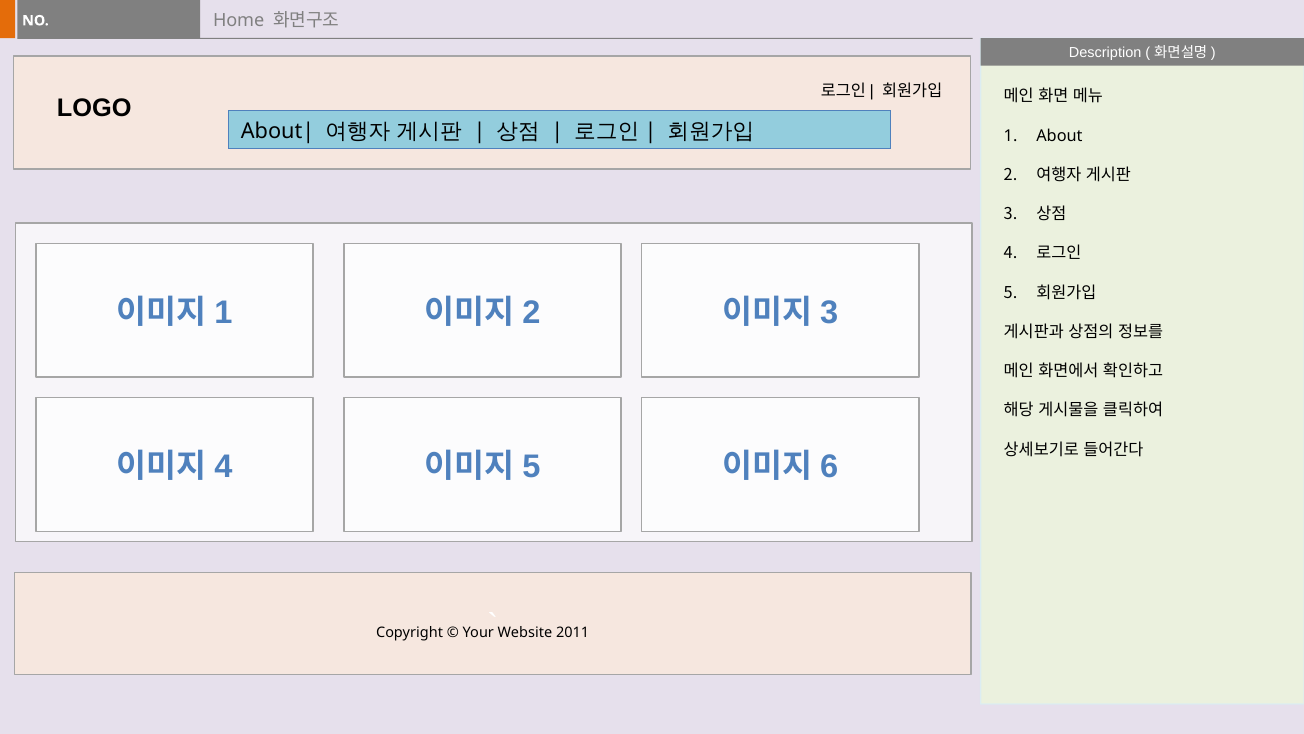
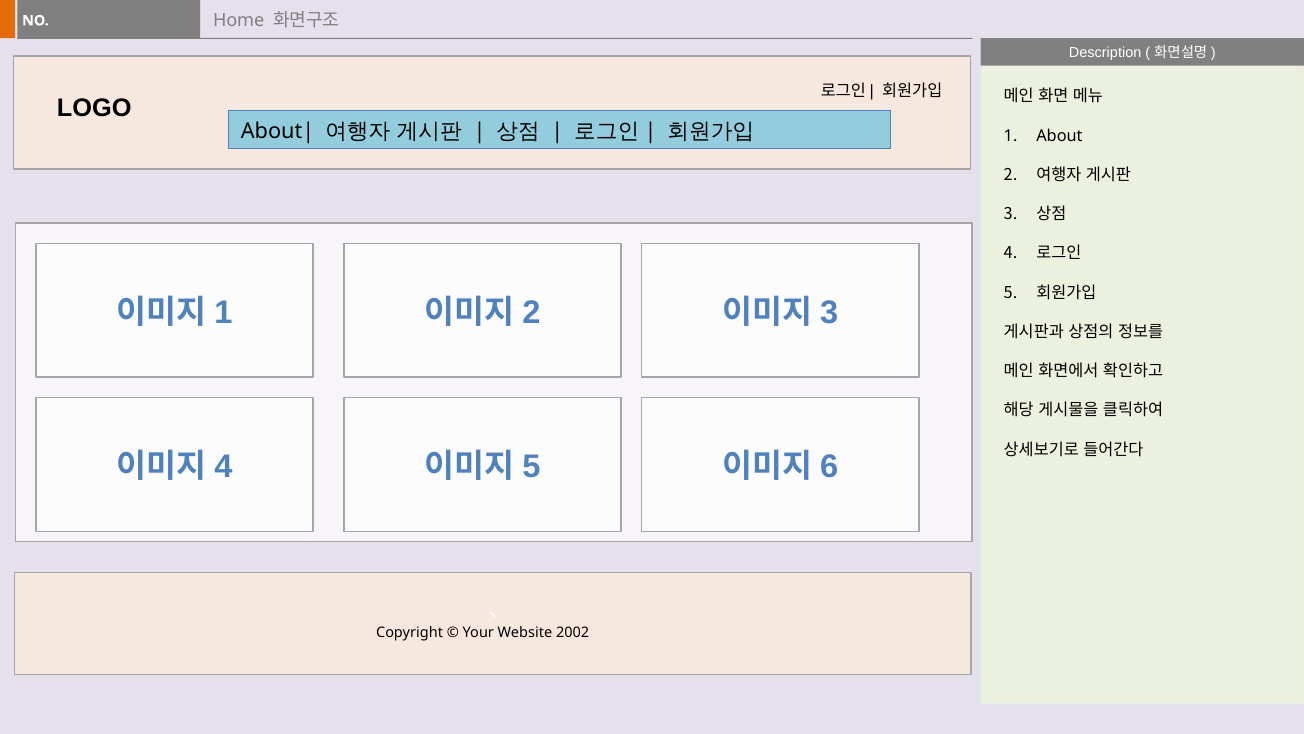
2011: 2011 -> 2002 (573, 632)
